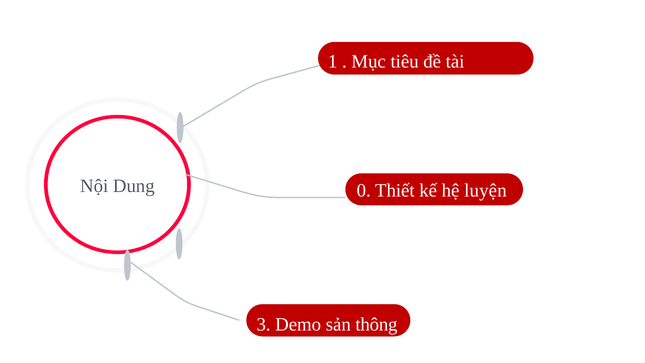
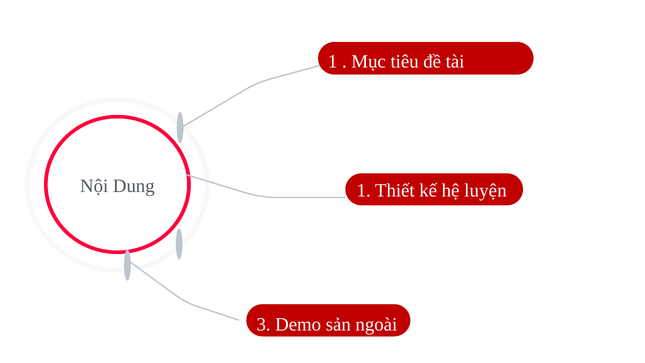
Dung 0: 0 -> 1 (364, 191)
thông: thông -> ngoài (376, 324)
